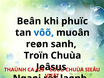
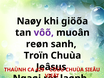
Beân: Beân -> Naøy (29, 21)
phuïc: phuïc -> giöõa (75, 21)
vôõ colour: blue -> purple (44, 33)
